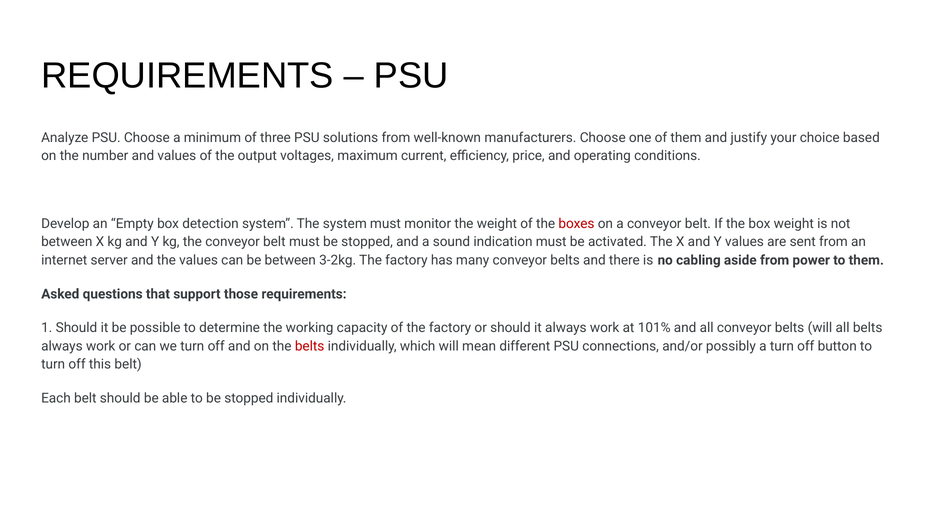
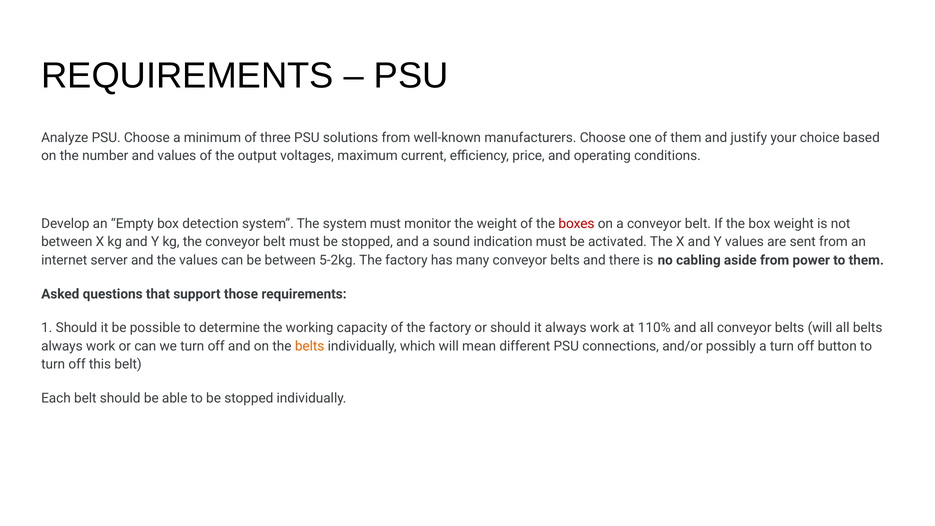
3-2kg: 3-2kg -> 5-2kg (338, 260)
101%: 101% -> 110% (654, 328)
belts colour: red -> orange (310, 346)
